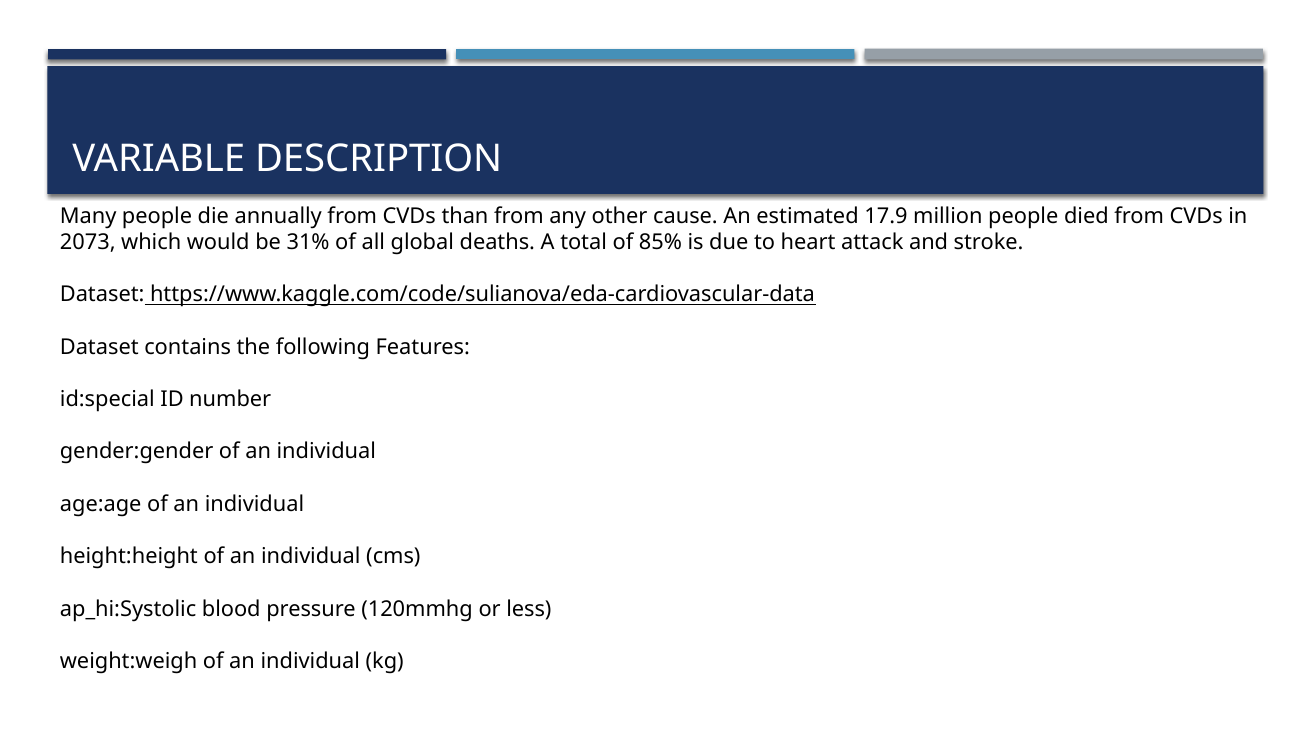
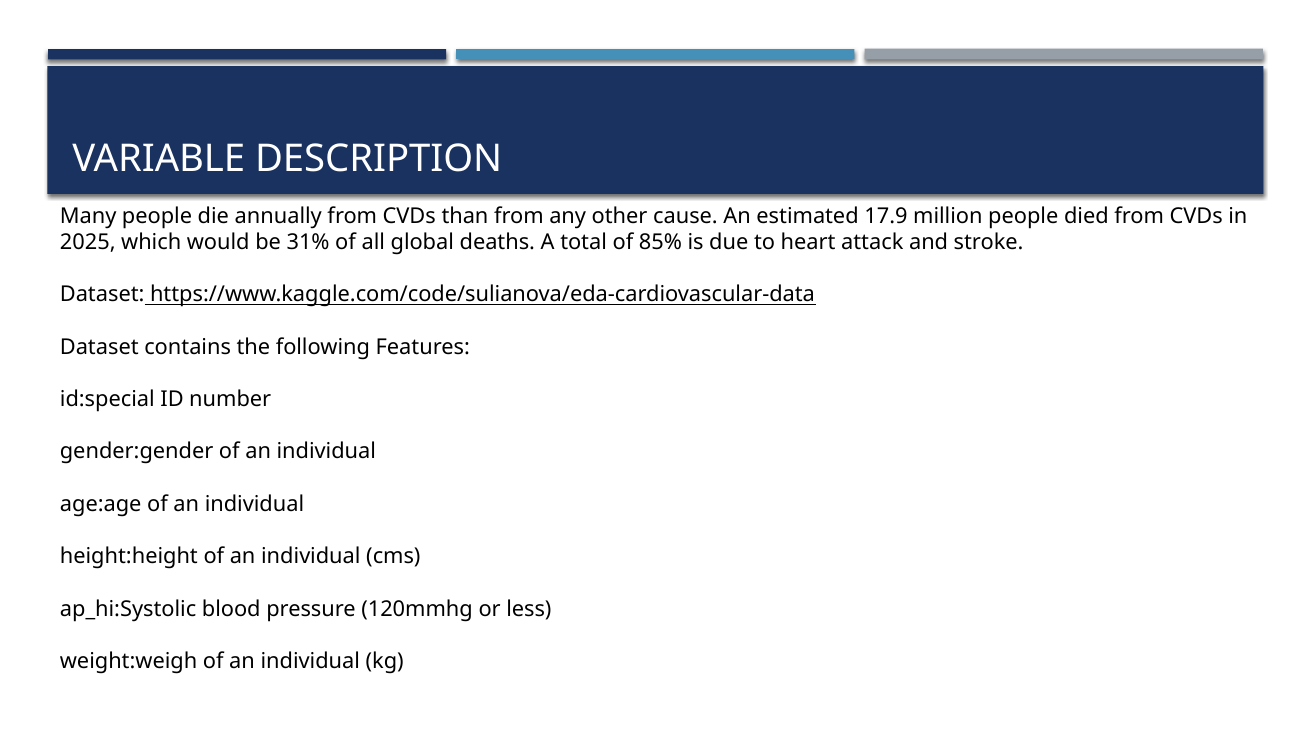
2073: 2073 -> 2025 (88, 242)
